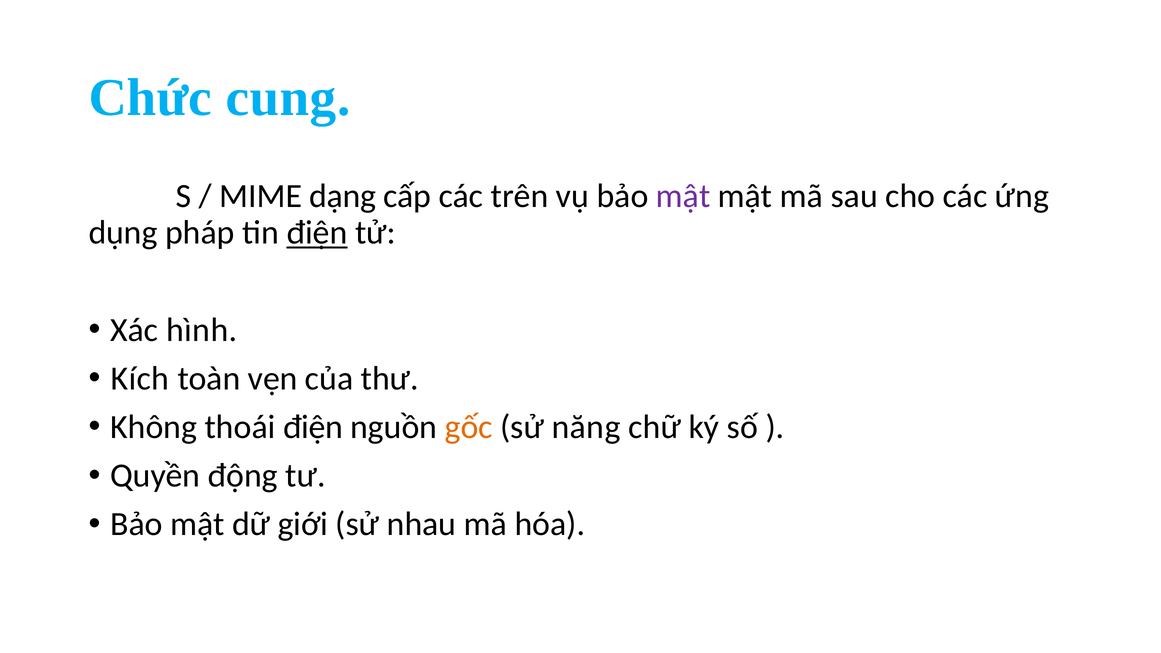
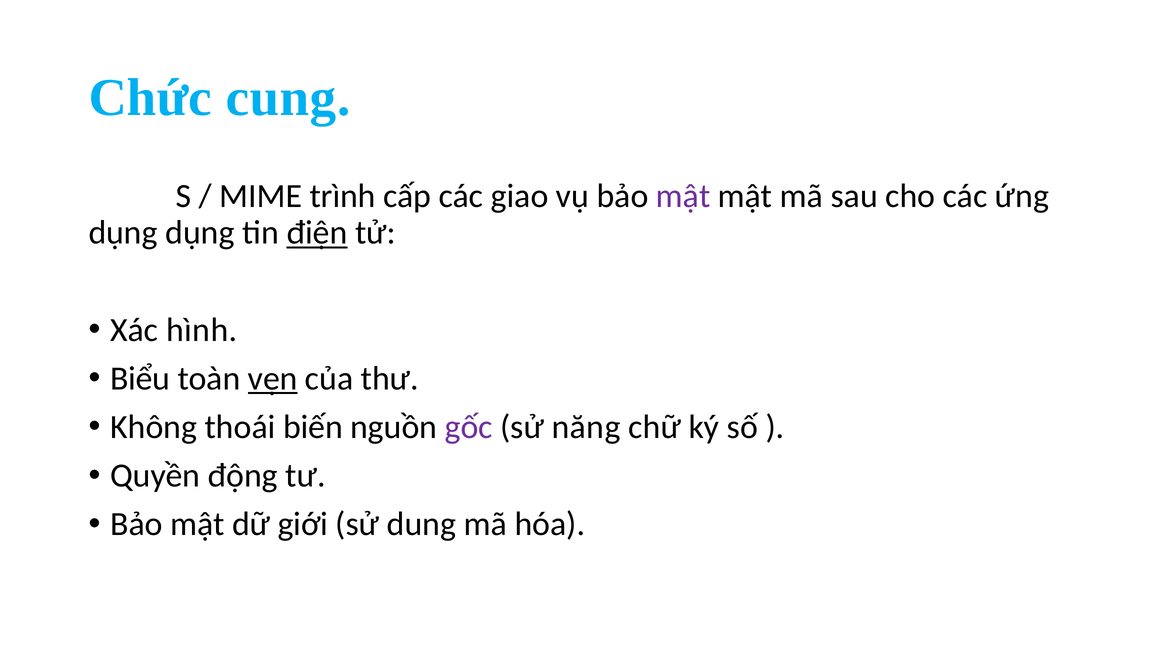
dạng: dạng -> trình (343, 196)
trên: trên -> giao (520, 196)
dụng pháp: pháp -> dụng (200, 233)
Kích: Kích -> Biểu (140, 379)
vẹn underline: none -> present (273, 379)
thoái điện: điện -> biến (313, 427)
gốc colour: orange -> purple (469, 427)
nhau: nhau -> dung (422, 524)
